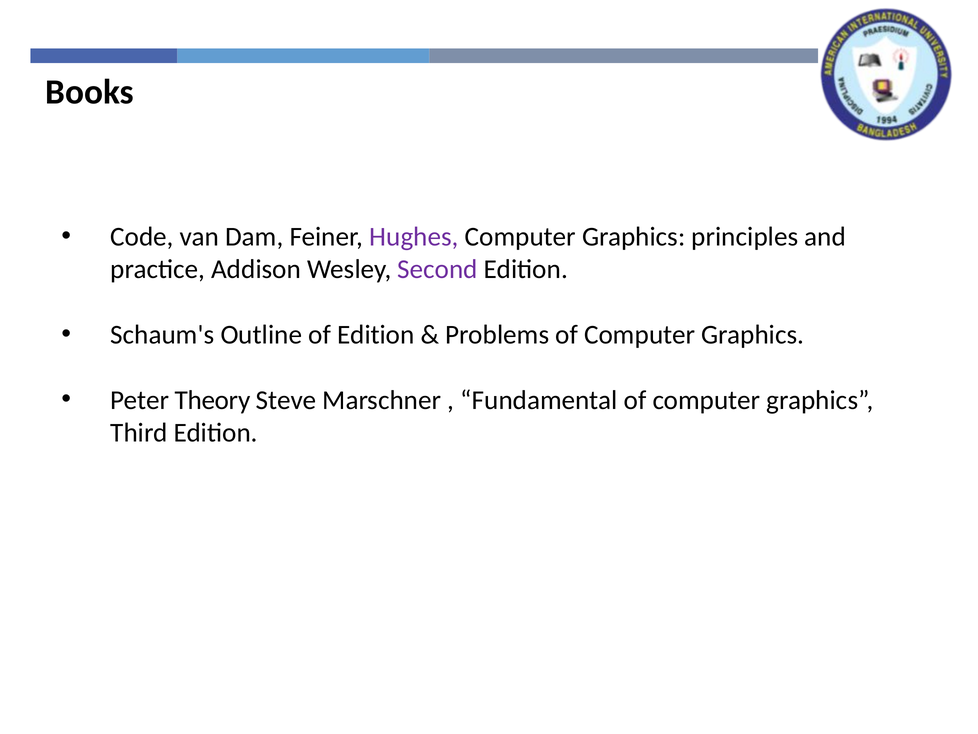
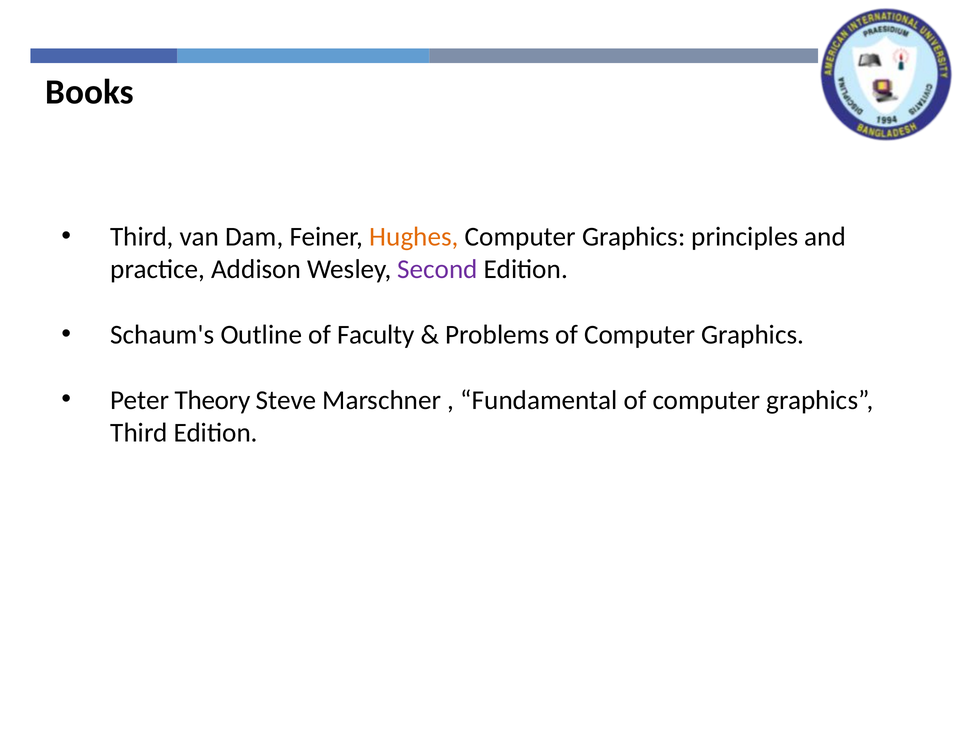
Code: Code -> Third (142, 237)
Hughes colour: purple -> orange (414, 237)
of Edition: Edition -> Faculty (376, 335)
